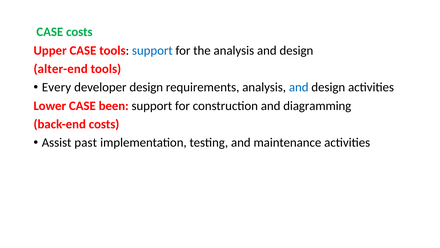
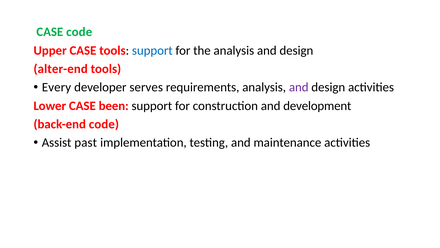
CASE costs: costs -> code (79, 32)
developer design: design -> serves (146, 87)
and colour: blue -> purple (299, 87)
diagramming: diagramming -> development (317, 106)
back-end costs: costs -> code (104, 124)
